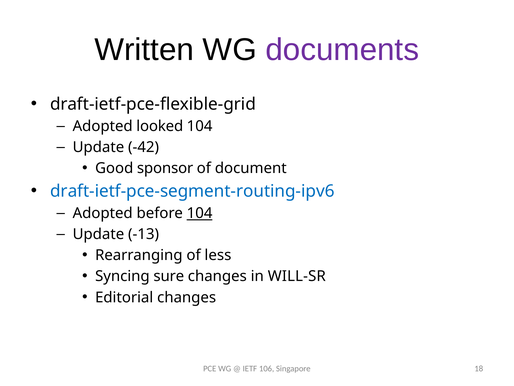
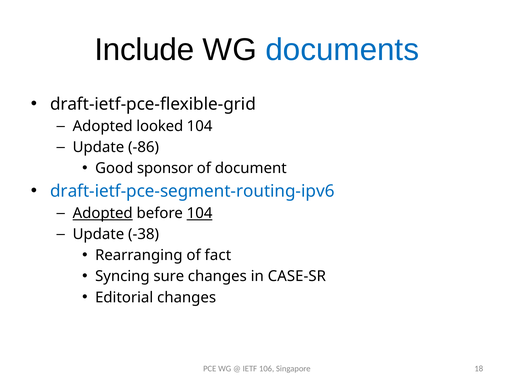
Written: Written -> Include (144, 50)
documents colour: purple -> blue (342, 50)
-42: -42 -> -86 (144, 147)
Adopted underline: none -> present (103, 213)
-13: -13 -> -38 (144, 234)
less: less -> fact (218, 255)
WILL-SR: WILL-SR -> CASE-SR (297, 276)
